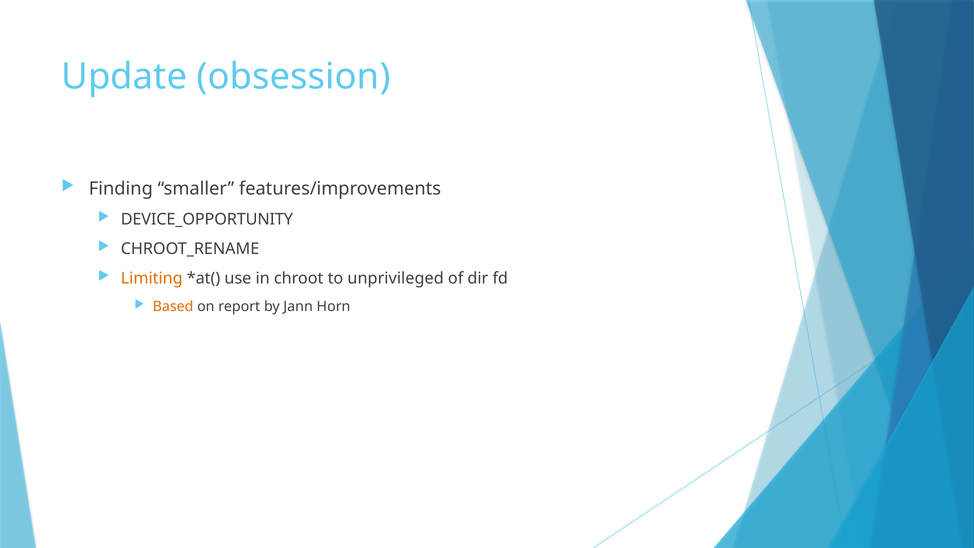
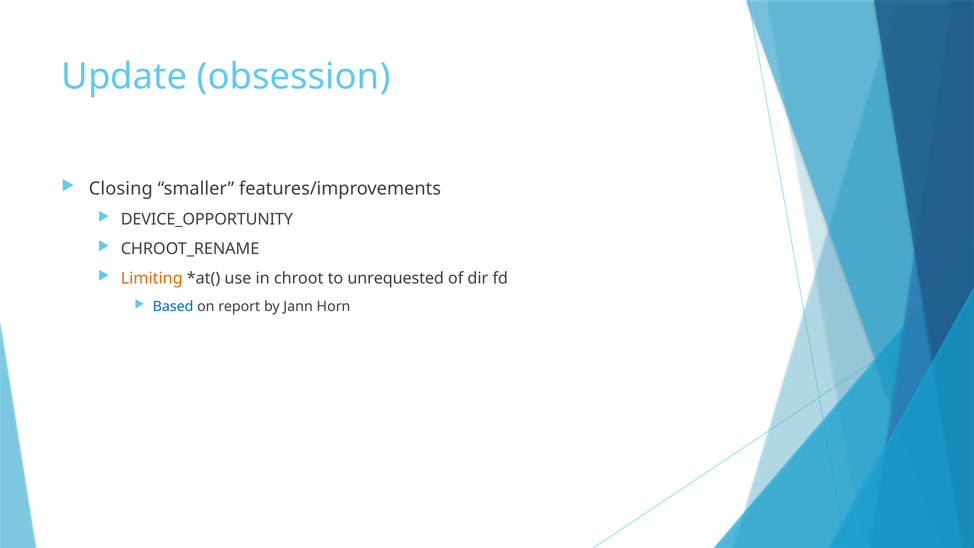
Finding: Finding -> Closing (121, 189)
unprivileged: unprivileged -> unrequested (396, 278)
Based colour: orange -> blue (173, 307)
